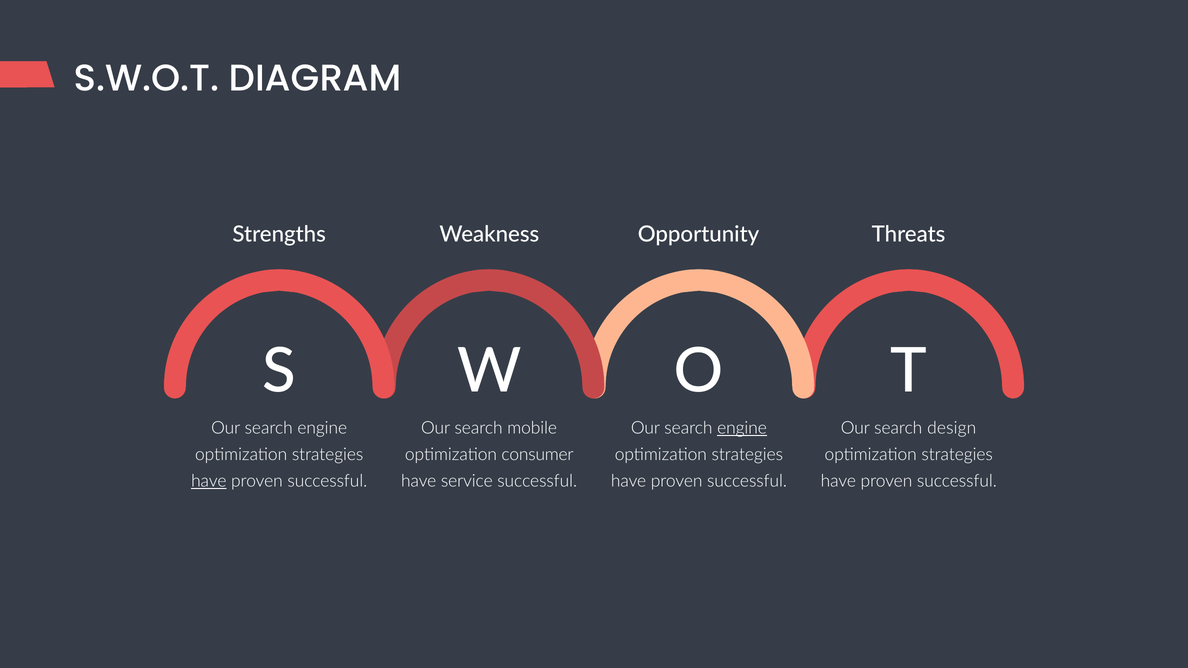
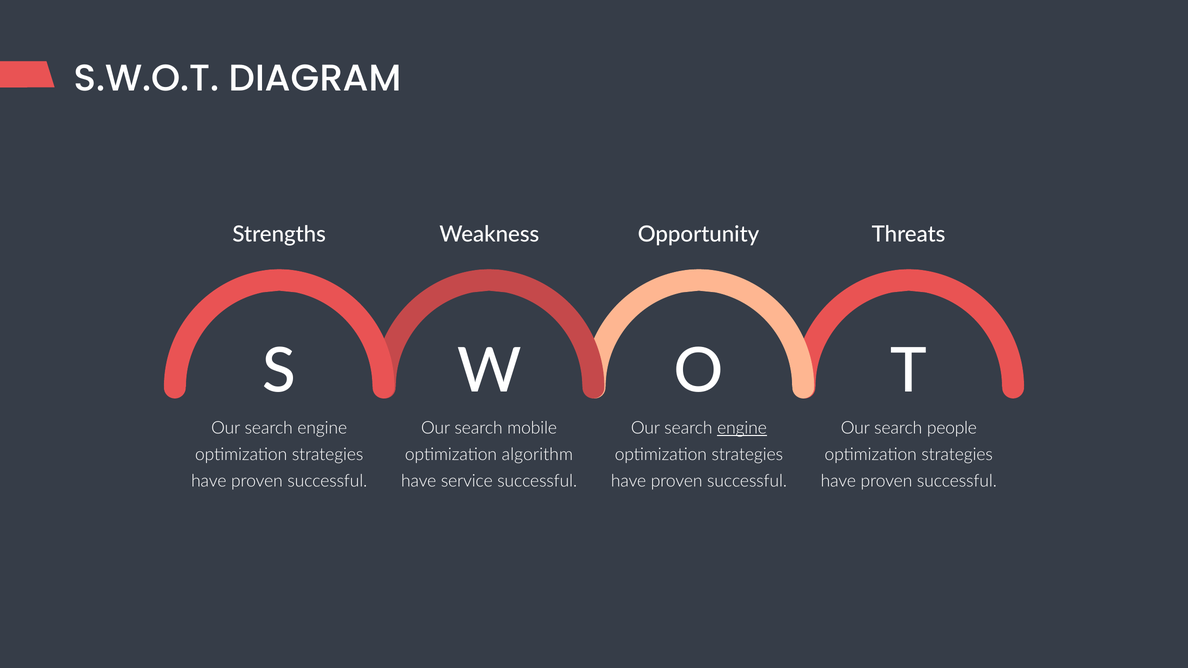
design: design -> people (952, 428)
consumer: consumer -> algorithm (537, 455)
have underline: present -> none (209, 481)
